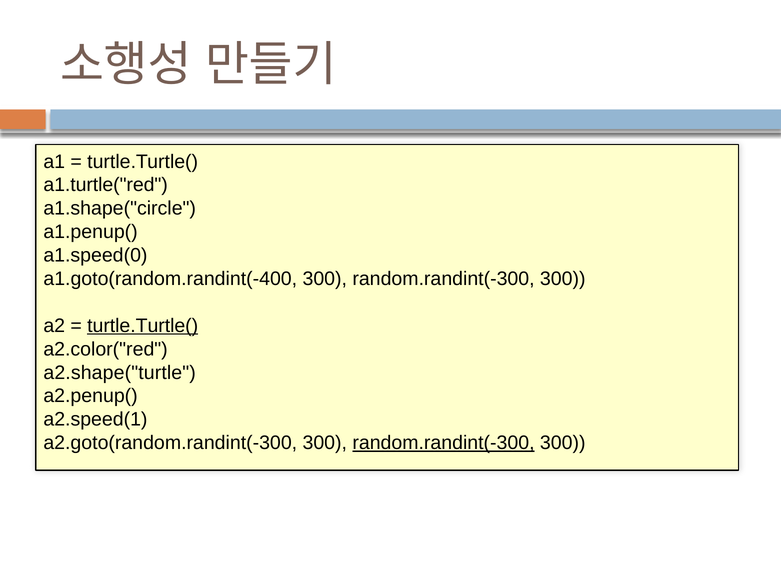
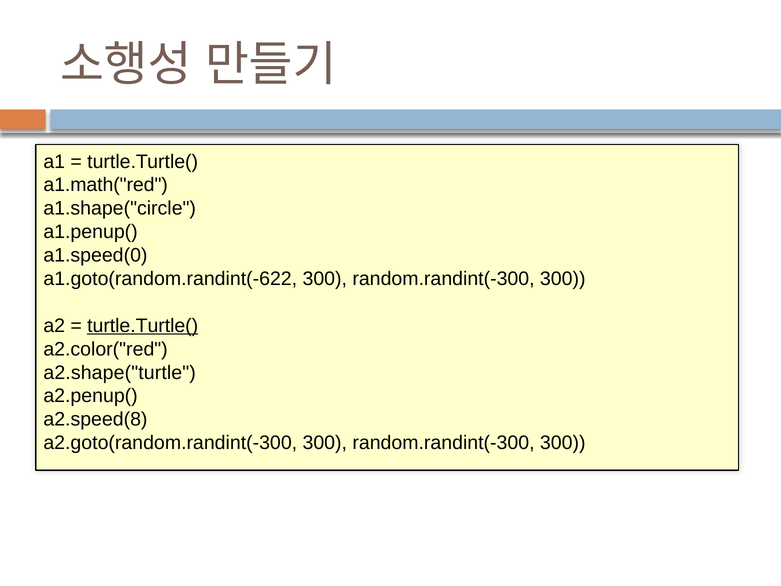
a1.turtle("red: a1.turtle("red -> a1.math("red (106, 185)
a1.goto(random.randint(-400: a1.goto(random.randint(-400 -> a1.goto(random.randint(-622 (170, 279)
a2.speed(1: a2.speed(1 -> a2.speed(8 (95, 419)
random.randint(-300 underline: present -> none (443, 443)
